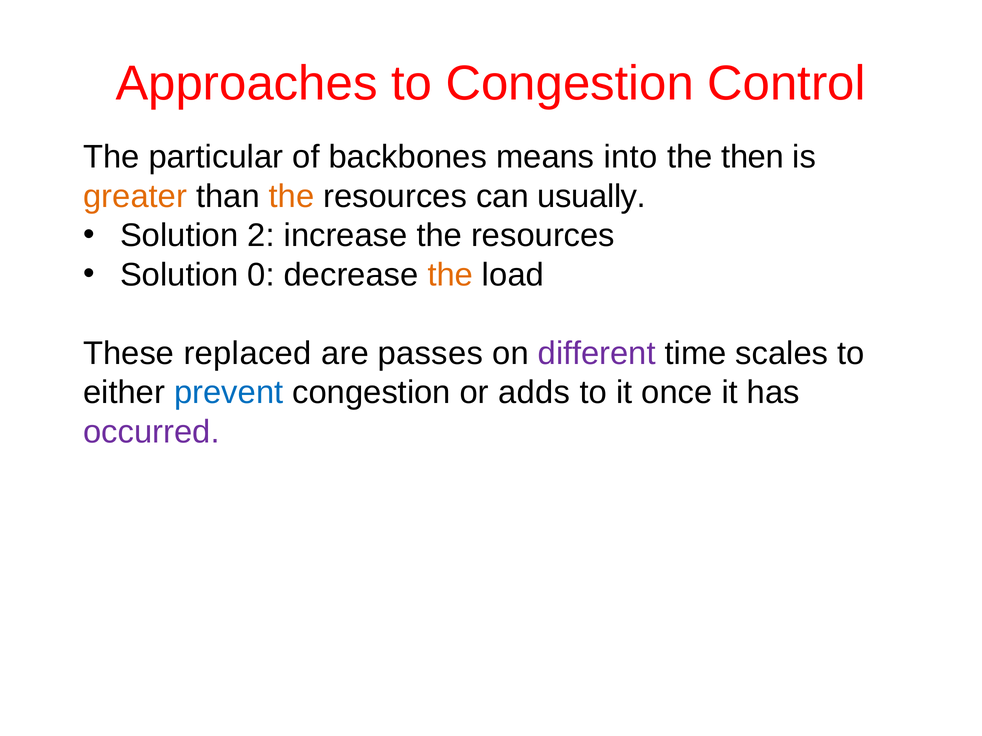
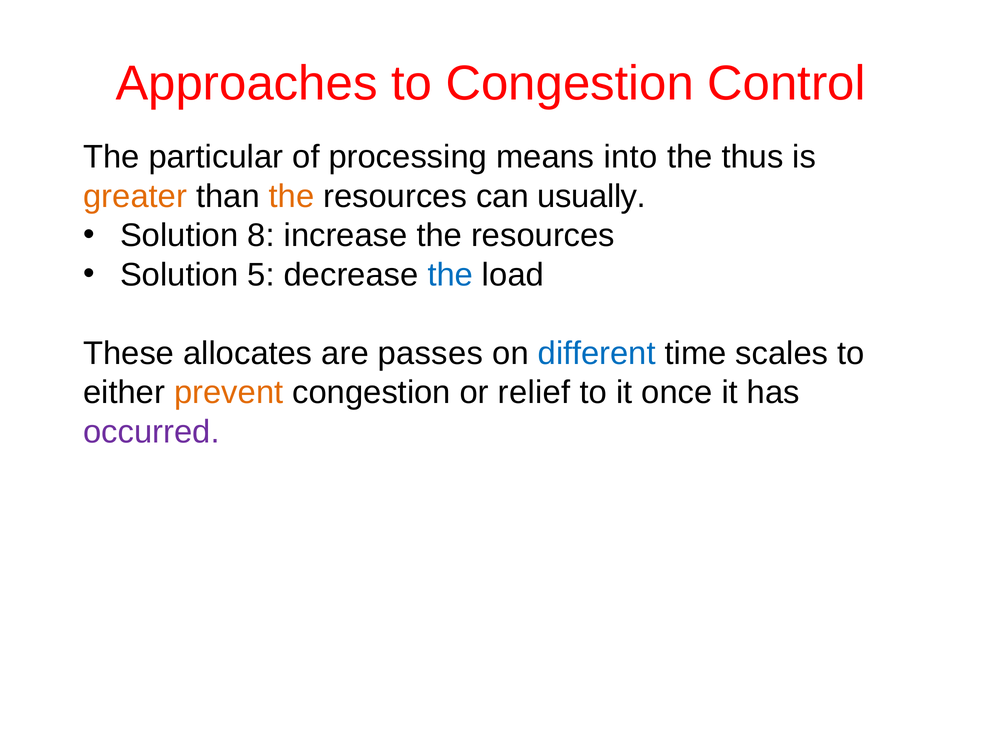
backbones: backbones -> processing (408, 157)
then: then -> thus (752, 157)
2: 2 -> 8 (261, 236)
0: 0 -> 5 (261, 275)
the colour: orange -> blue (450, 275)
replaced: replaced -> allocates (248, 354)
different colour: purple -> blue (597, 354)
prevent colour: blue -> orange (229, 393)
adds: adds -> relief (534, 393)
